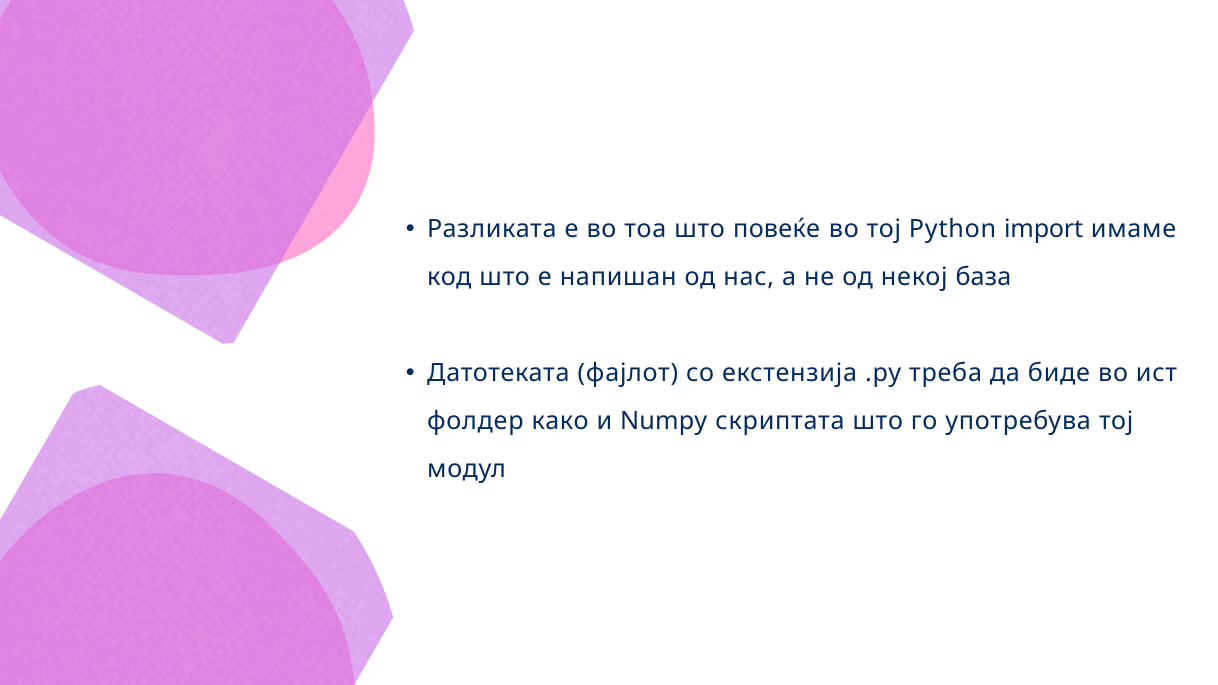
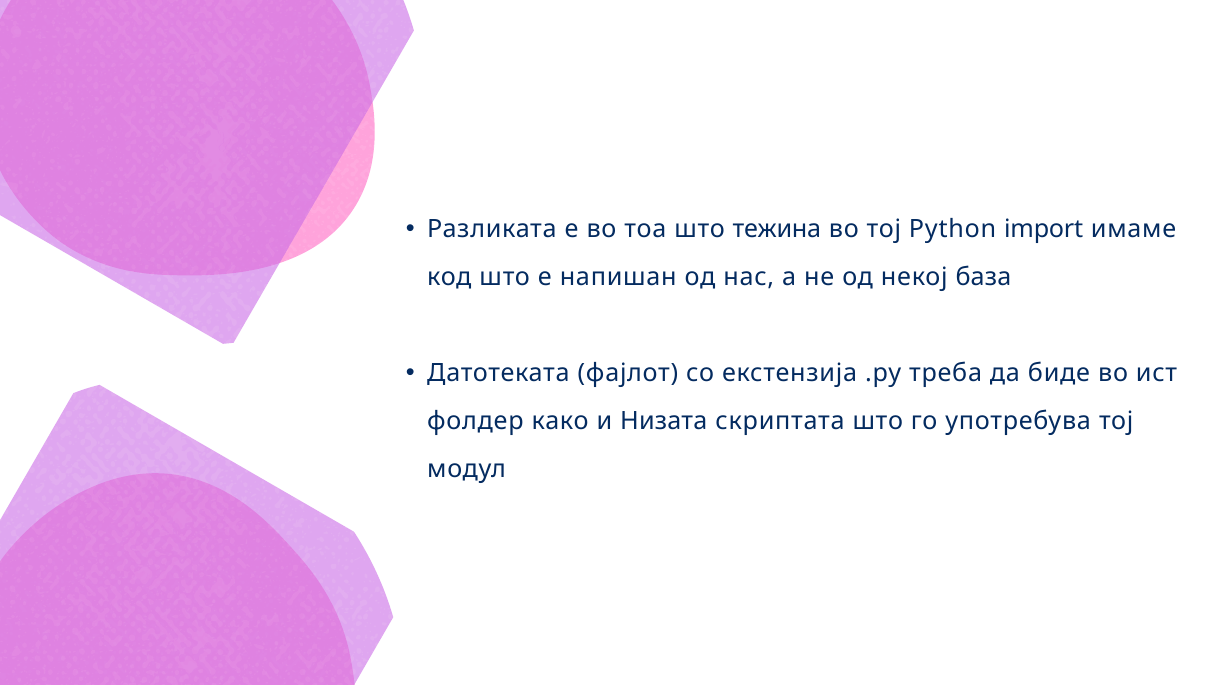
повеќе: повеќе -> тежина (777, 229)
Numpy: Numpy -> Низата (664, 421)
